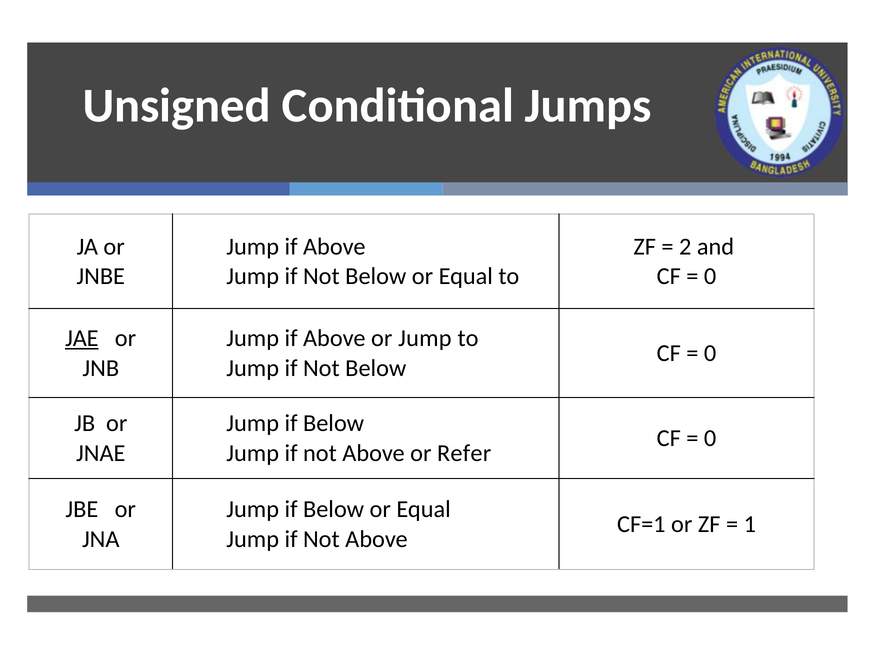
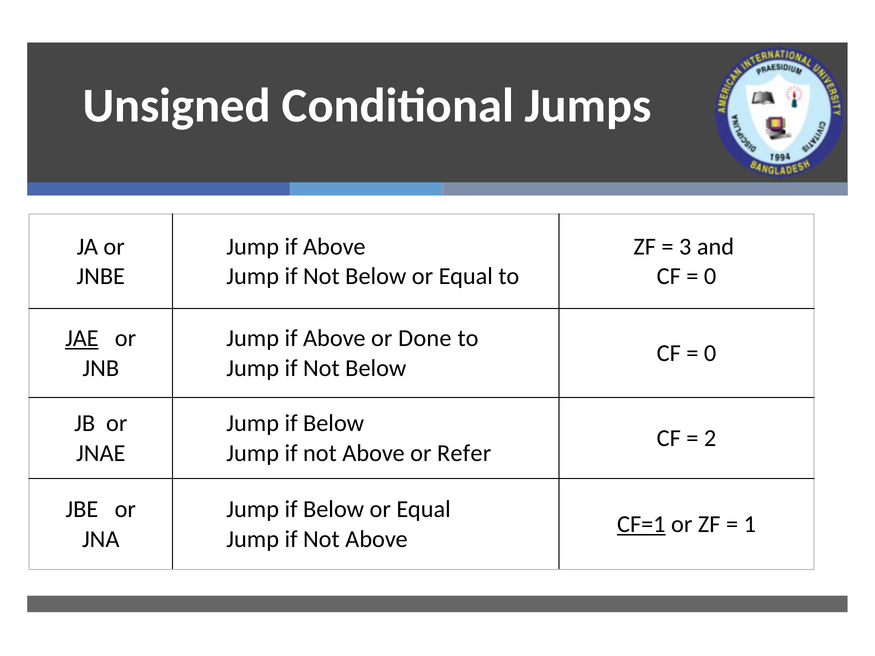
2: 2 -> 3 (685, 247)
or Jump: Jump -> Done (425, 338)
0: 0 -> 2 (710, 438)
CF=1 underline: none -> present (641, 524)
